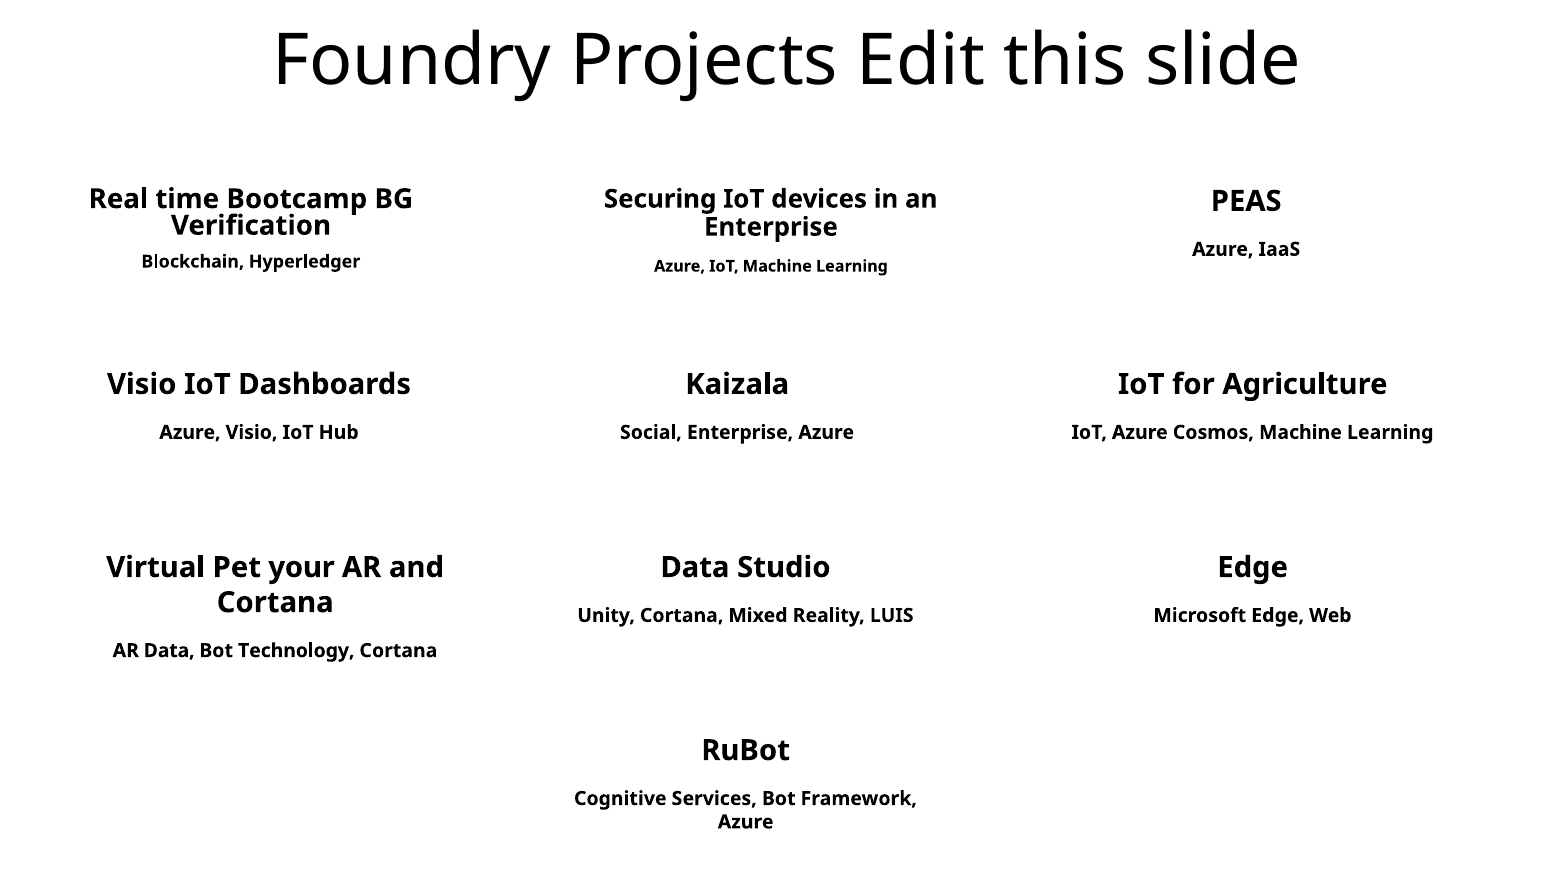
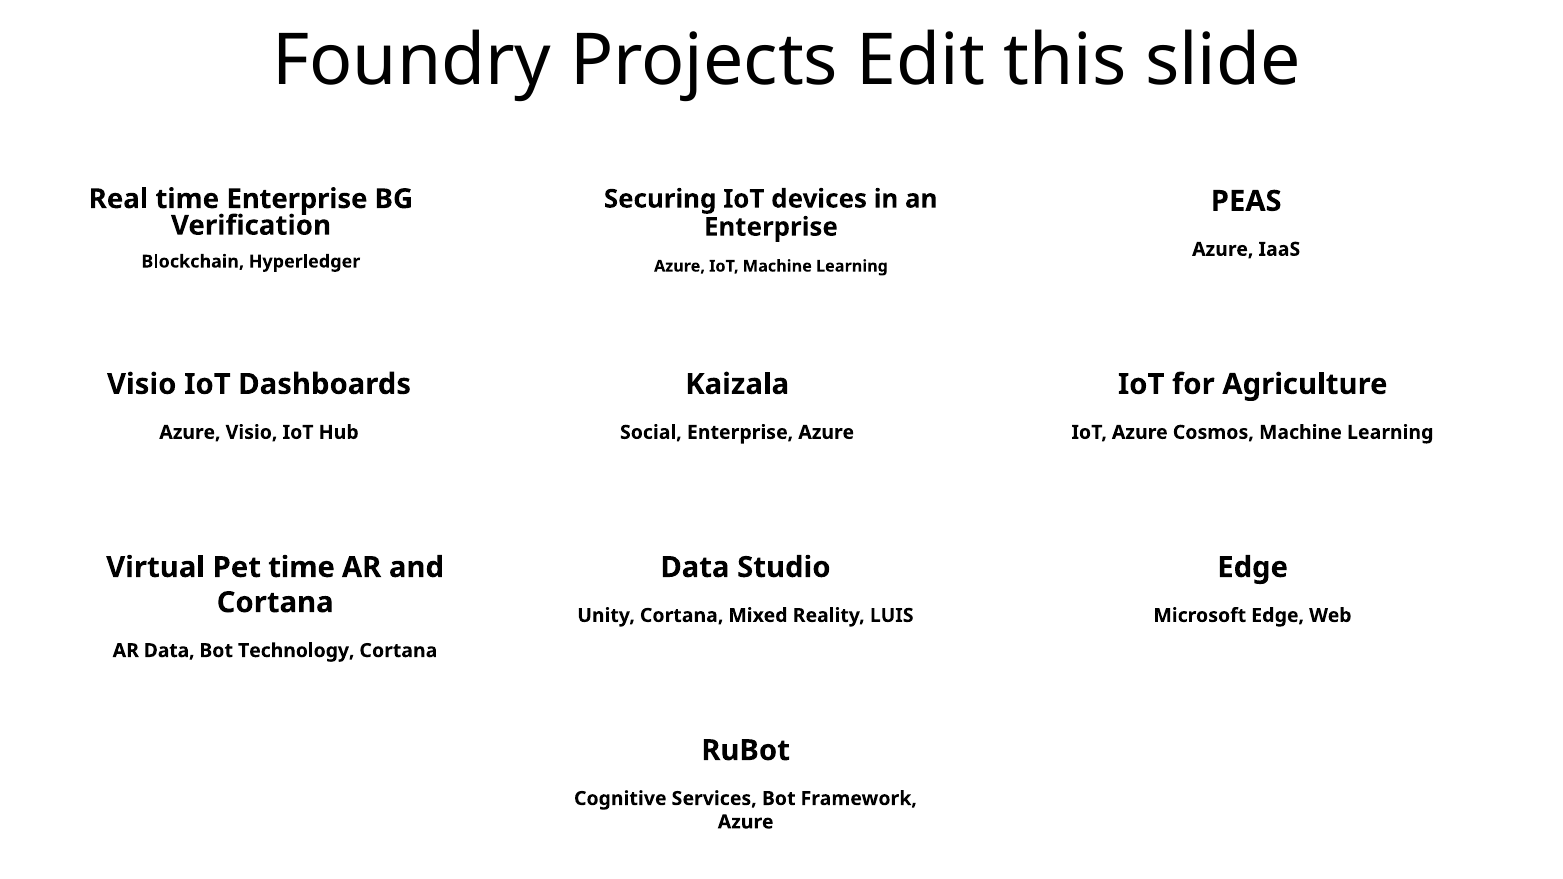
time Bootcamp: Bootcamp -> Enterprise (297, 199)
Pet your: your -> time (302, 567)
